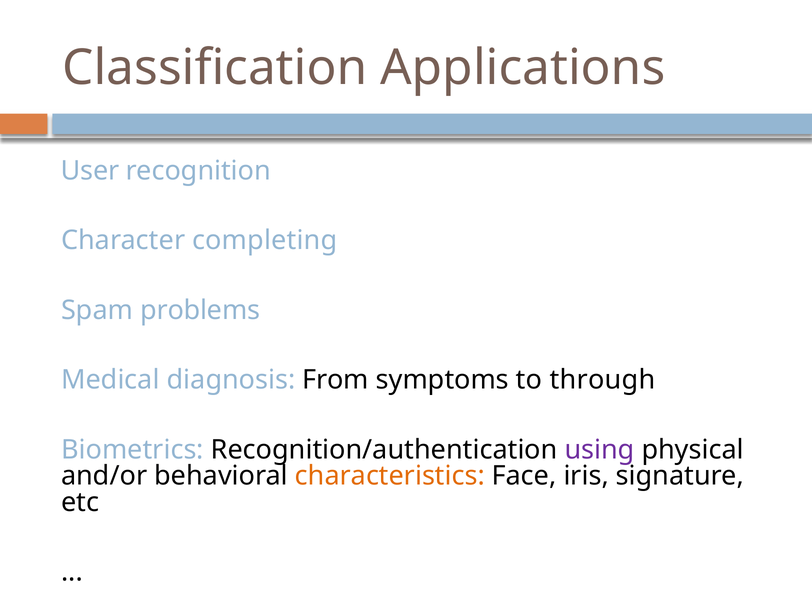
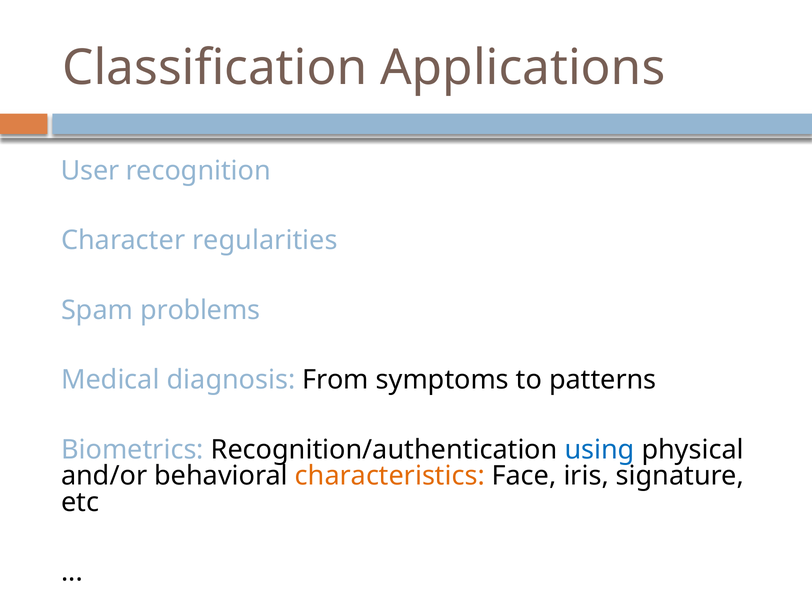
completing: completing -> regularities (265, 240)
through: through -> patterns (603, 380)
using colour: purple -> blue (600, 450)
